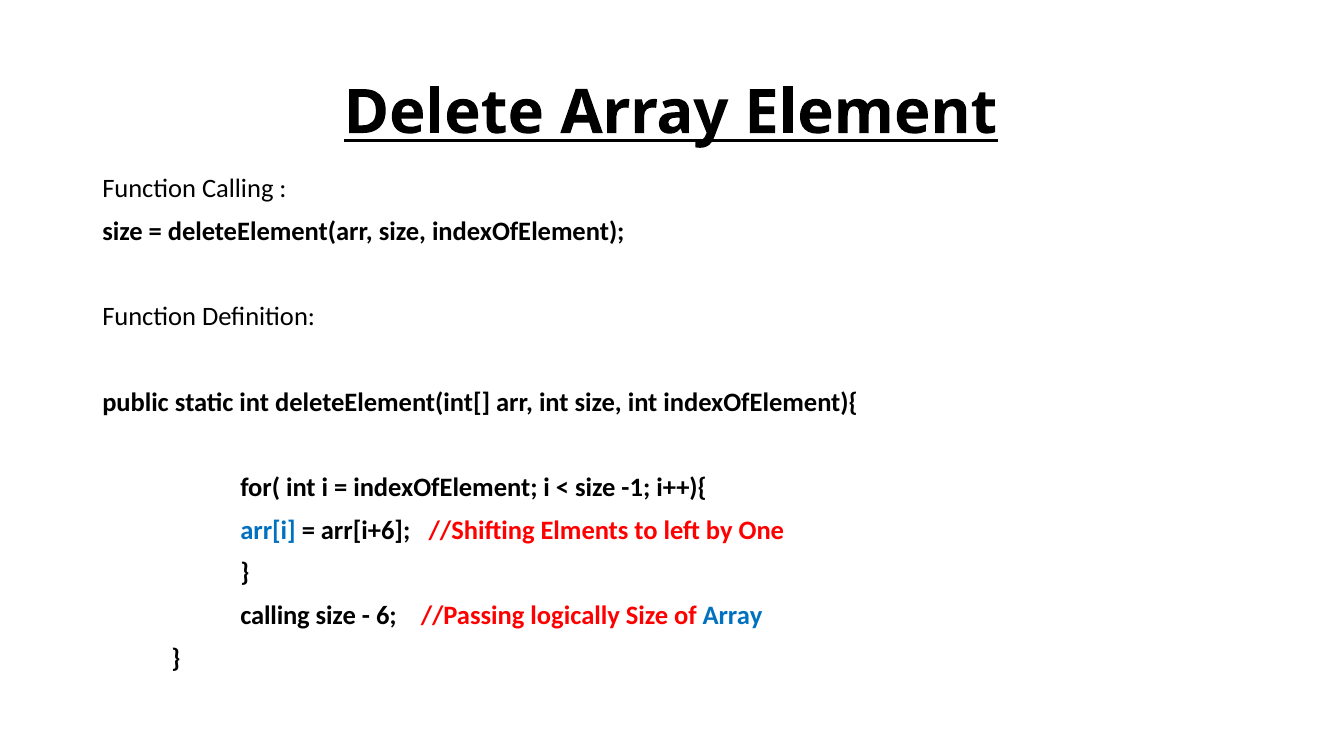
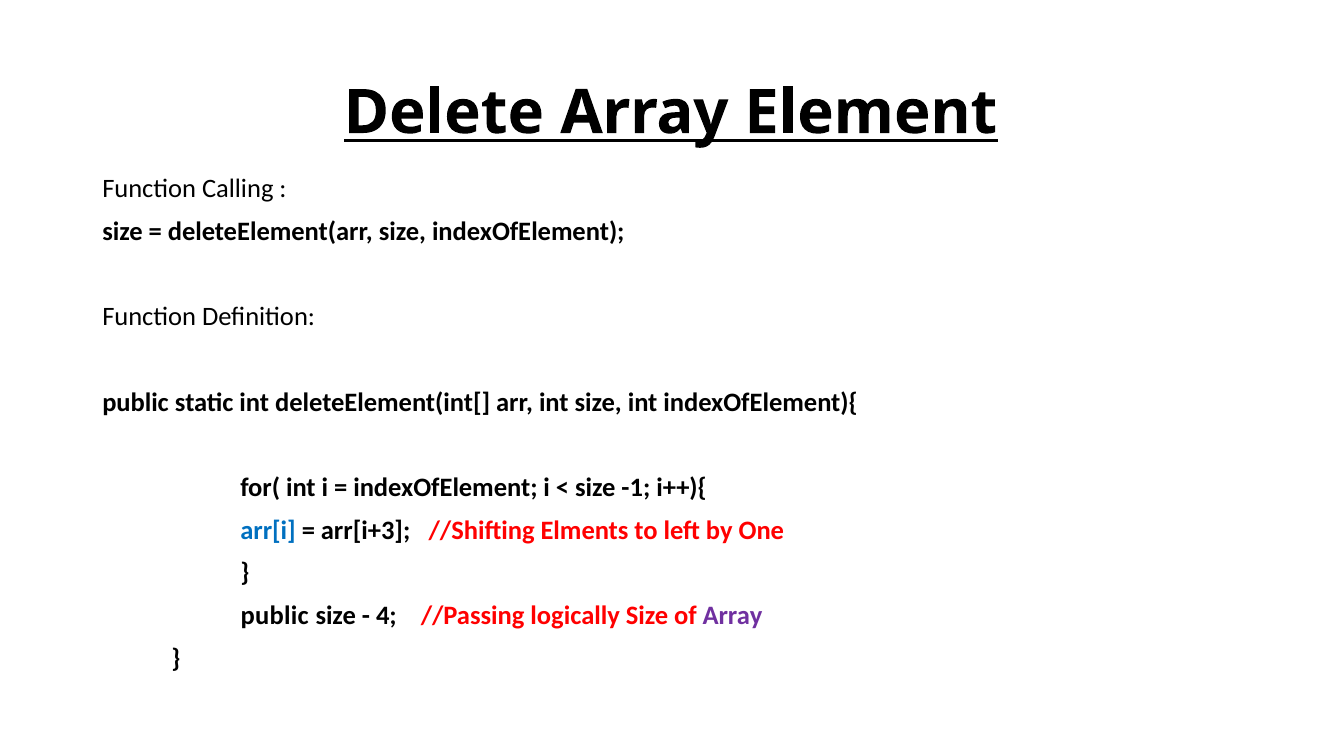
arr[i+6: arr[i+6 -> arr[i+3 (366, 530)
calling: calling -> public (275, 616)
6: 6 -> 4 (386, 616)
Array colour: blue -> purple (733, 616)
